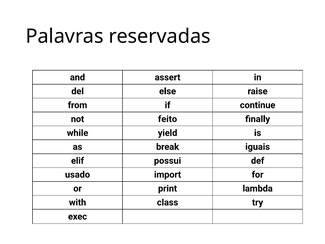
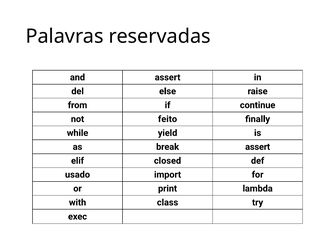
break iguais: iguais -> assert (258, 147)
possui: possui -> closed (168, 161)
